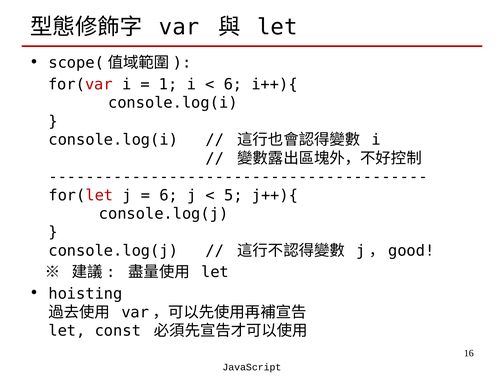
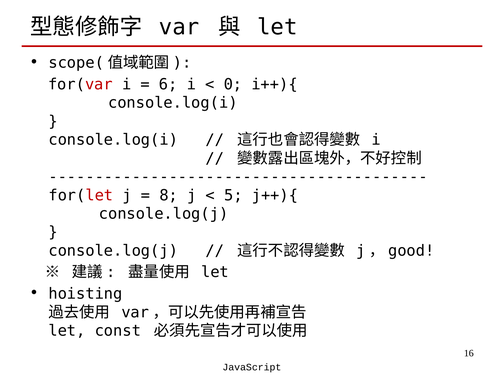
1: 1 -> 6 (168, 84)
6: 6 -> 0 (233, 84)
6: 6 -> 8 (169, 195)
